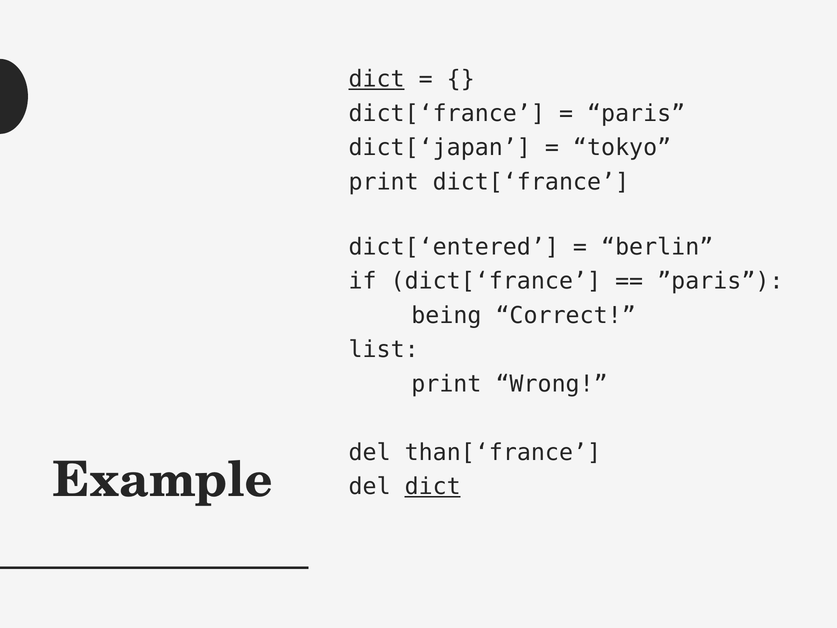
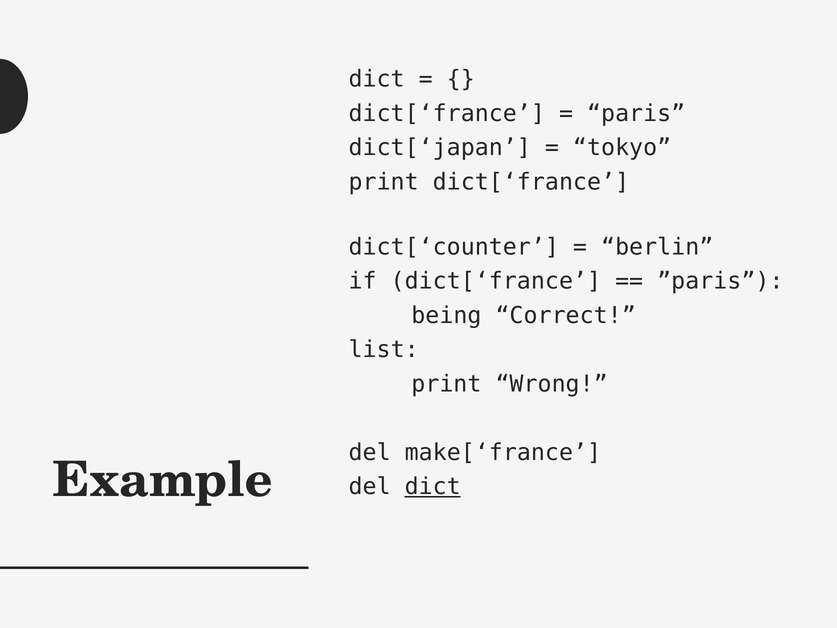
dict underline: present -> none (377, 79)
dict[‘entered: dict[‘entered -> dict[‘counter (454, 247)
than[‘france: than[‘france -> make[‘france (503, 452)
